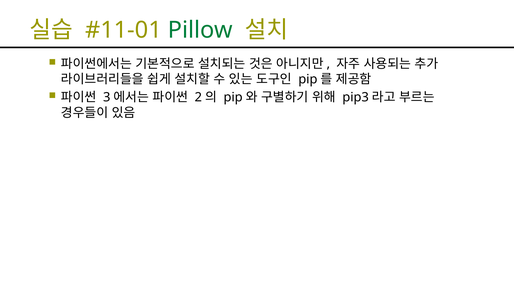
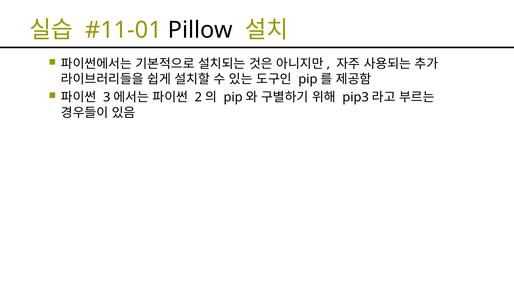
Pillow colour: green -> black (200, 30)
